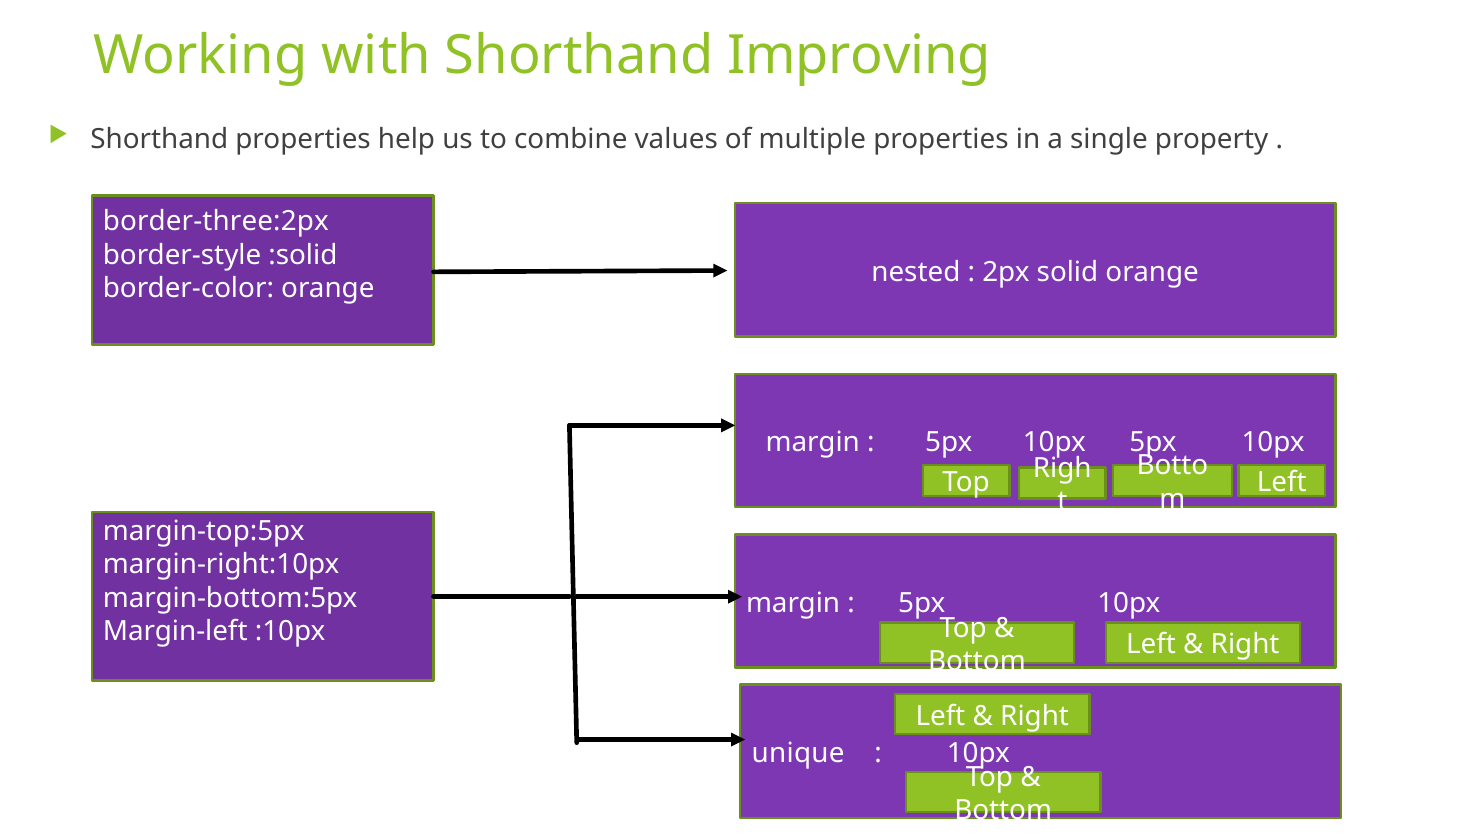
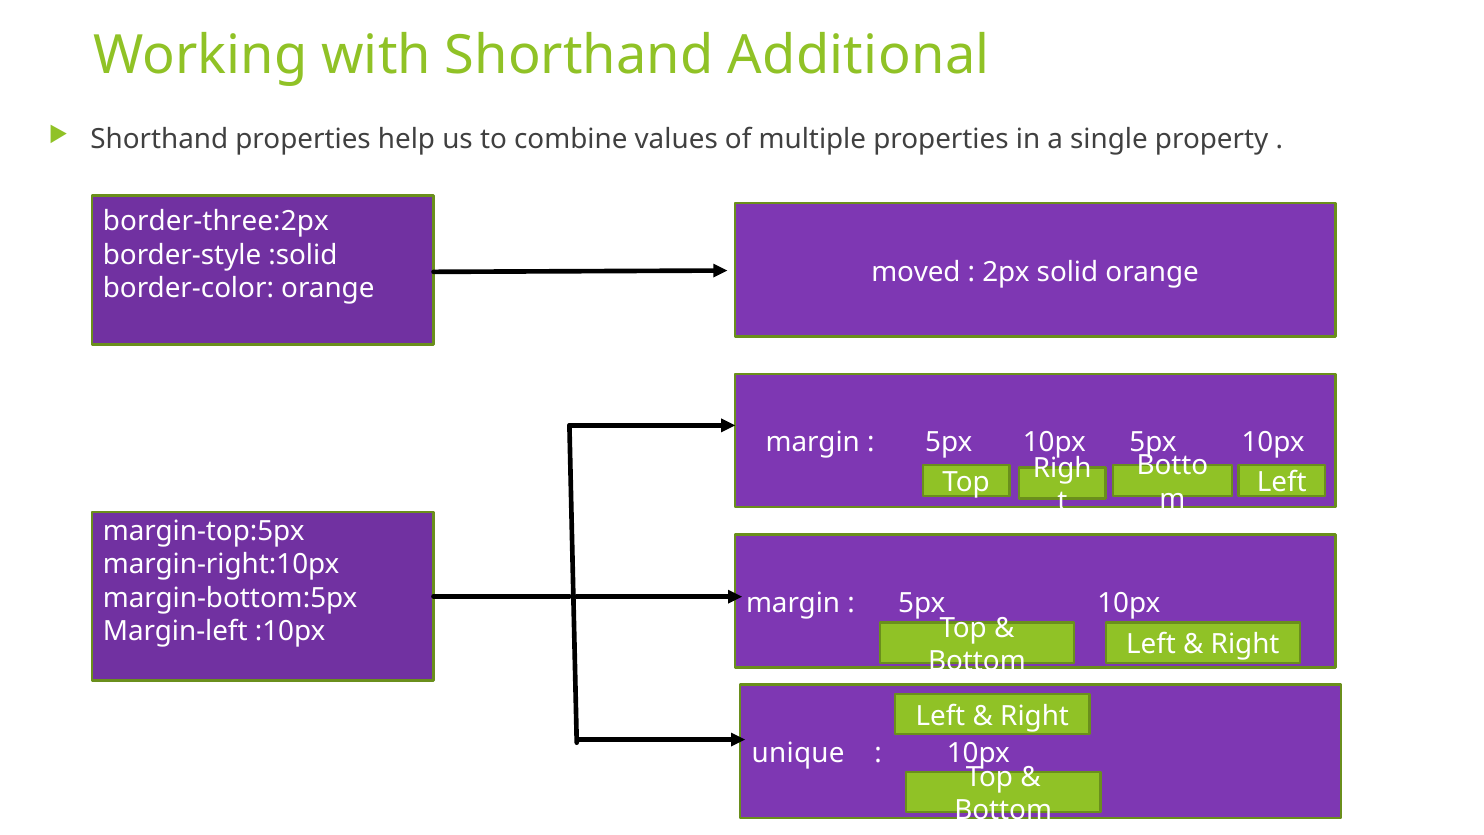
Improving: Improving -> Additional (859, 55)
nested: nested -> moved (916, 272)
